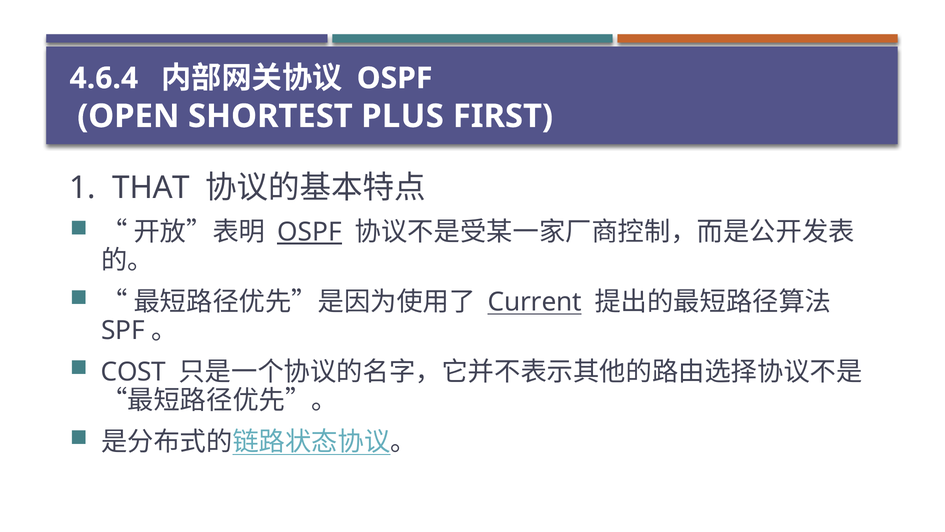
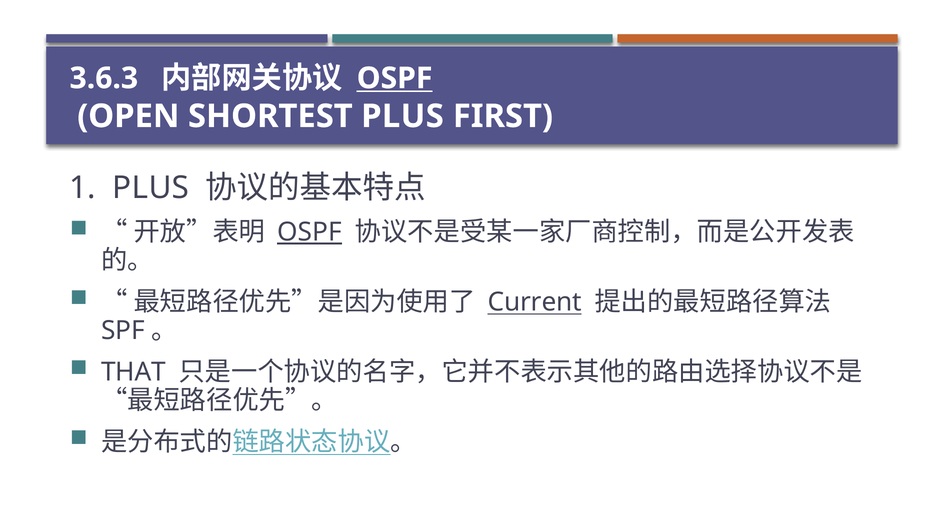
4.6.4: 4.6.4 -> 3.6.3 (104, 78)
OSPF underline: none -> present (395, 78)
1 THAT: THAT -> PLUS (151, 188)
COST: COST -> THAT (133, 372)
